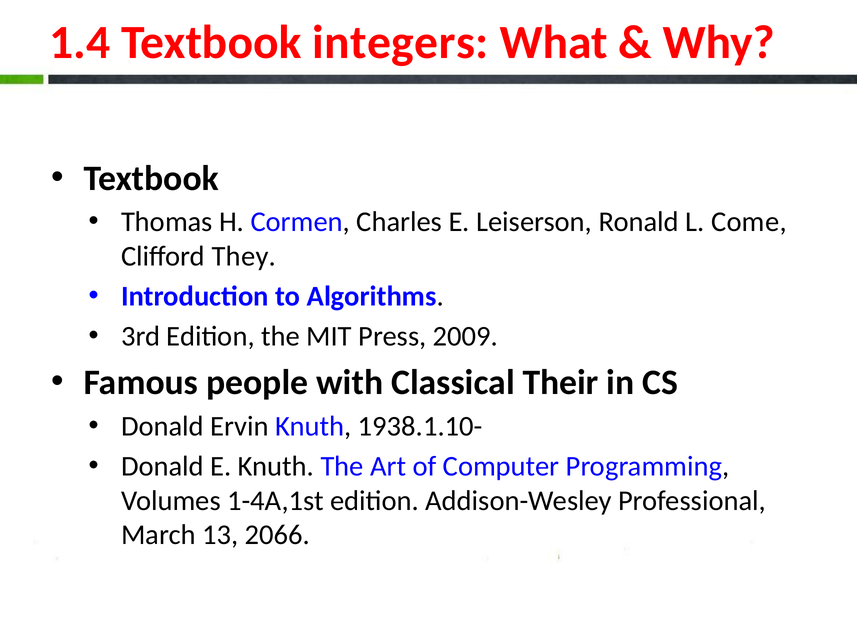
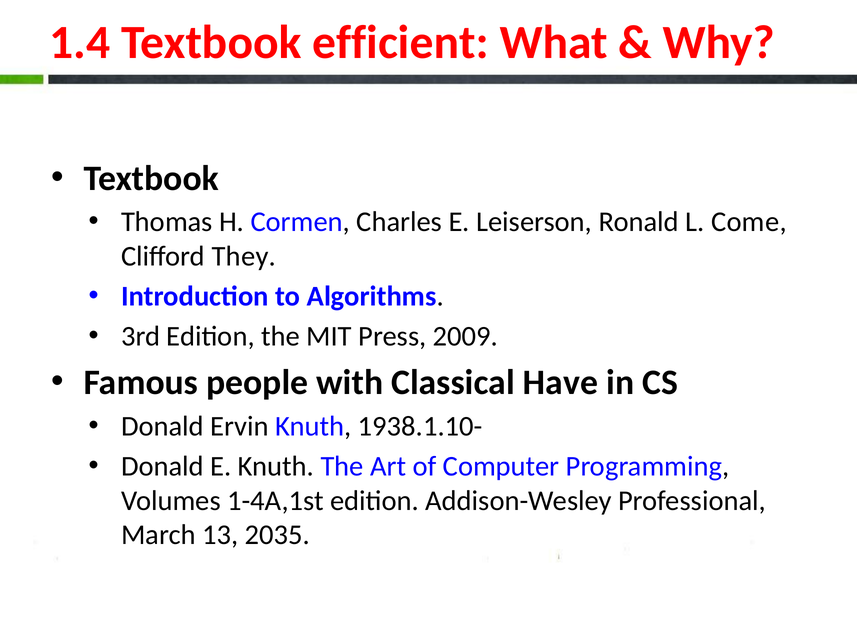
integers: integers -> efficient (401, 43)
Their: Their -> Have (561, 382)
2066: 2066 -> 2035 (277, 535)
